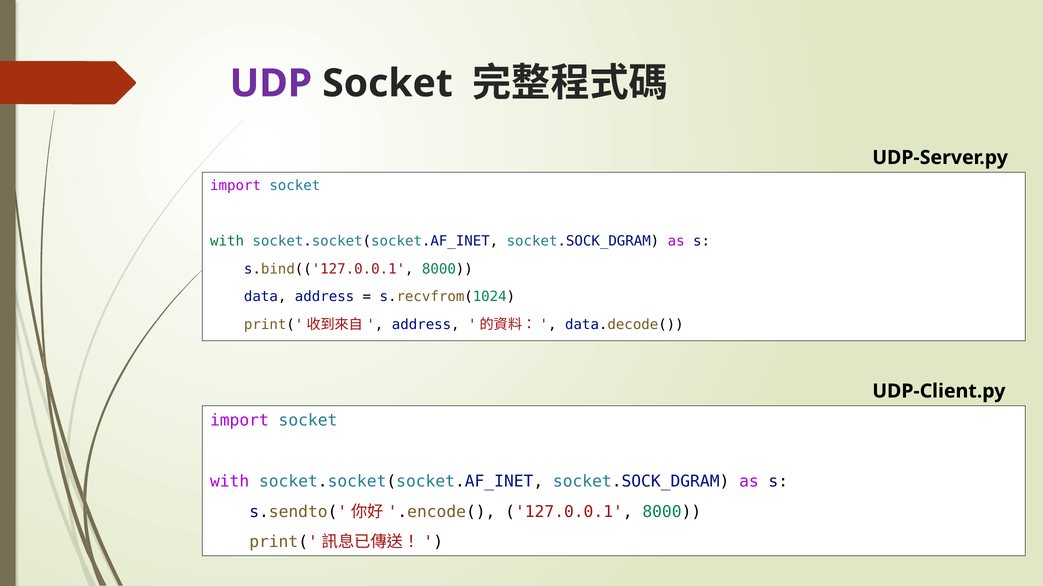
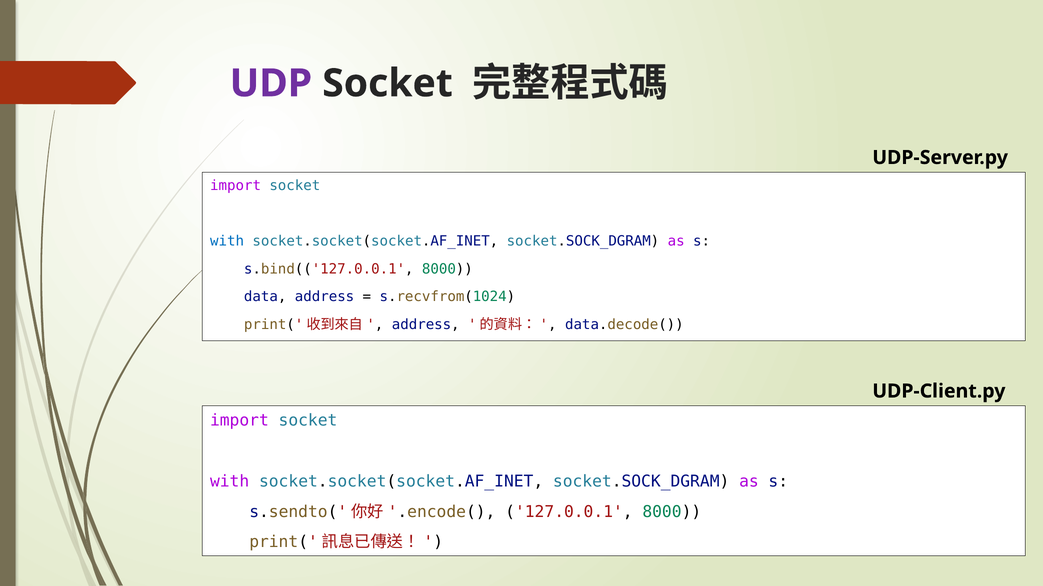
with colour: green -> blue (227, 241)
